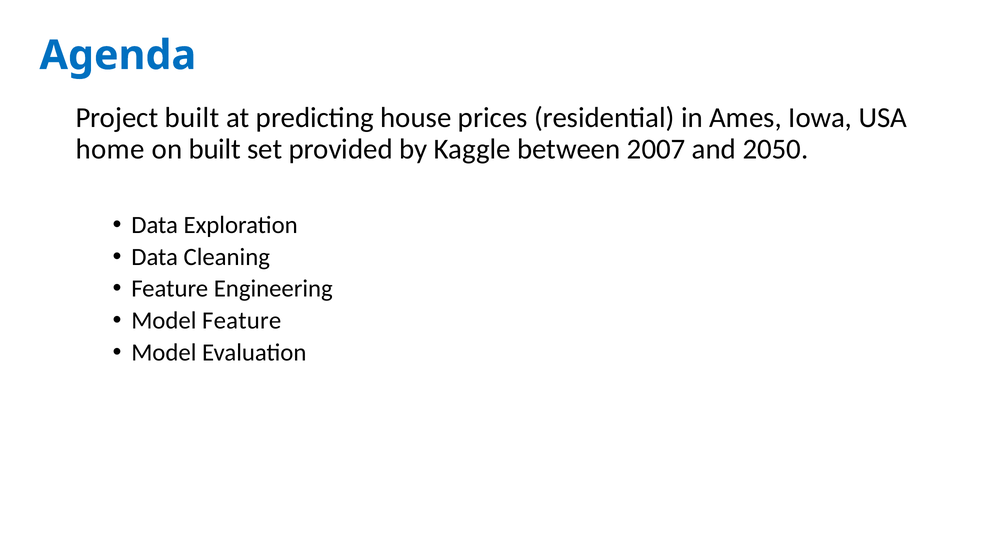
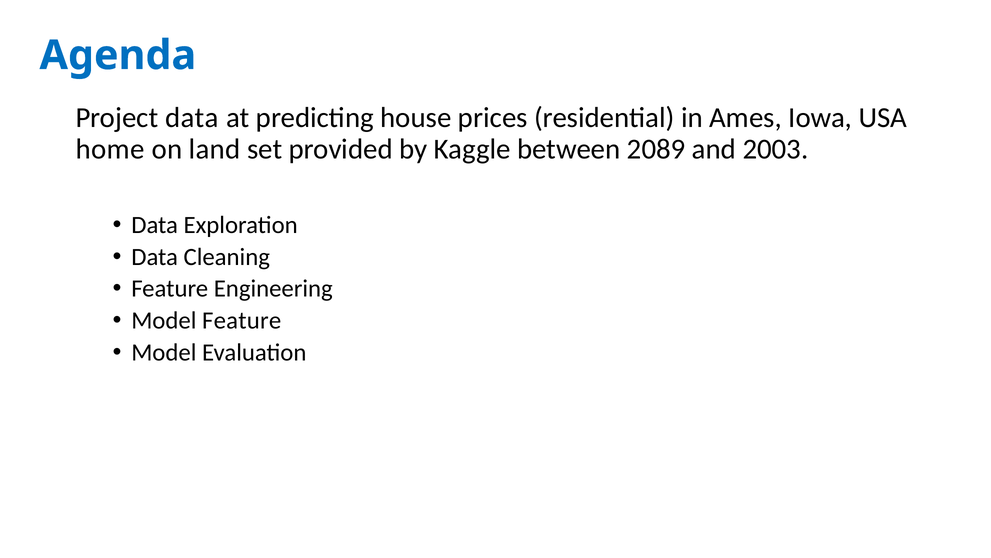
Project built: built -> data (192, 118)
on built: built -> land (214, 149)
2007: 2007 -> 2089 (656, 149)
2050: 2050 -> 2003 (775, 149)
